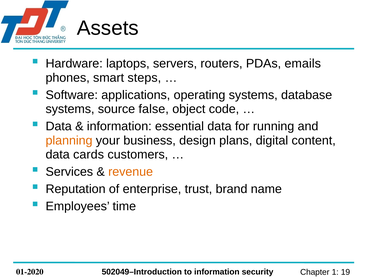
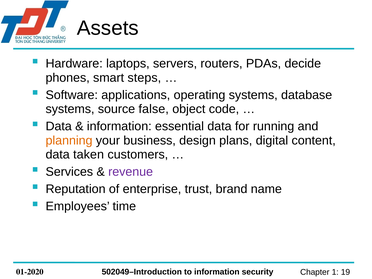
emails: emails -> decide (303, 64)
cards: cards -> taken (89, 155)
revenue colour: orange -> purple (131, 172)
